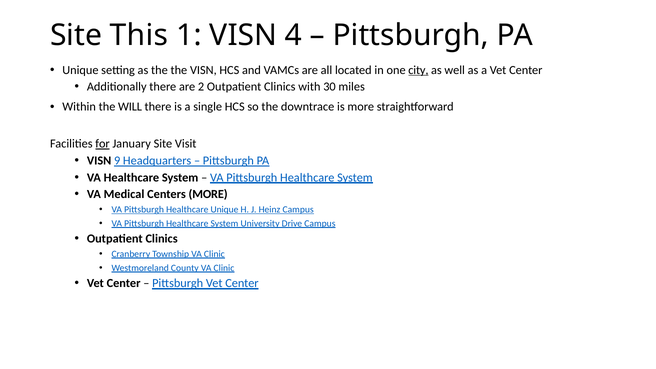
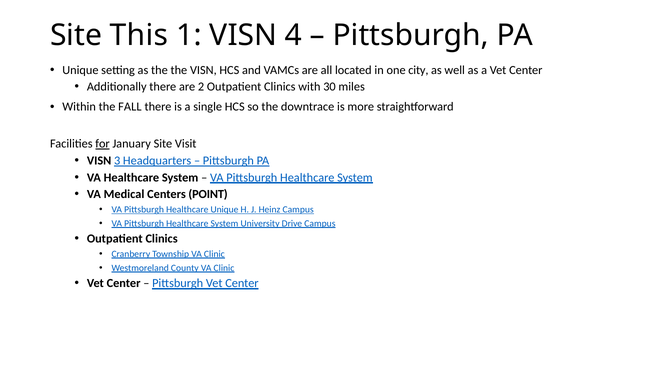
city underline: present -> none (418, 70)
WILL: WILL -> FALL (130, 107)
9: 9 -> 3 (117, 161)
Centers MORE: MORE -> POINT (208, 194)
